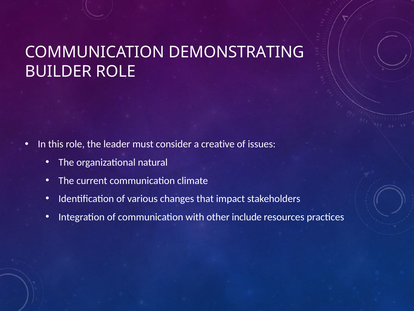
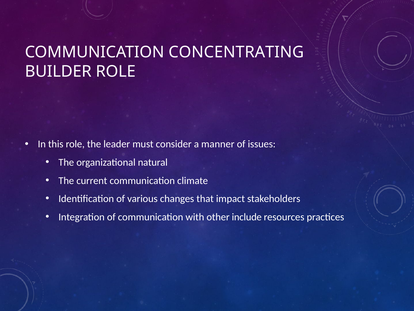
DEMONSTRATING: DEMONSTRATING -> CONCENTRATING (236, 52)
creative: creative -> manner (218, 144)
